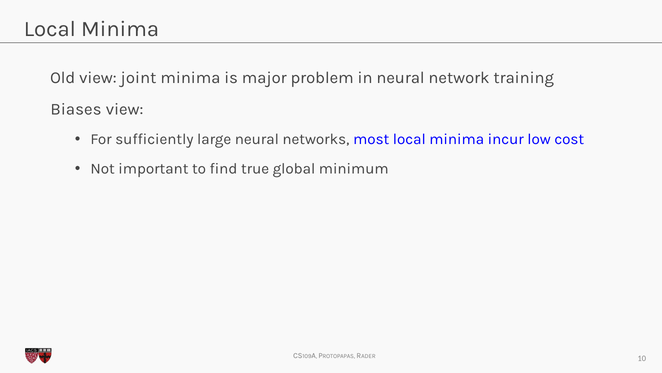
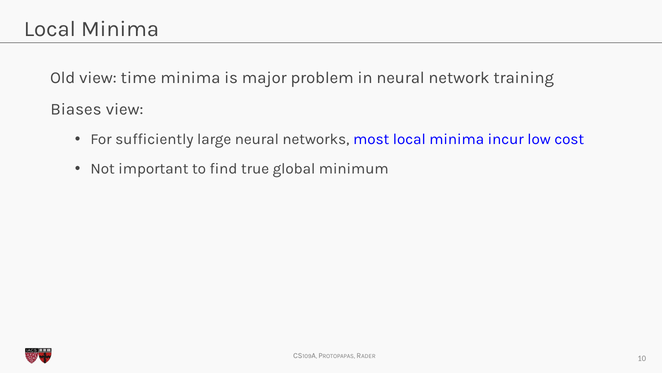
joint: joint -> time (139, 77)
